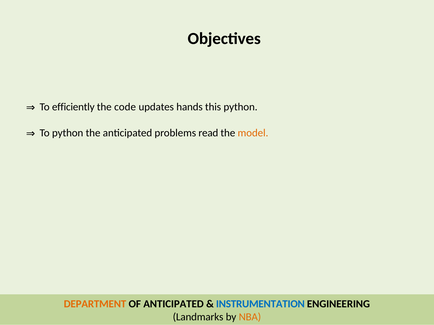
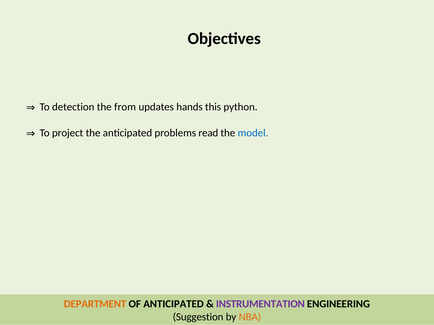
efficiently: efficiently -> detection (73, 107)
code: code -> from (125, 107)
To python: python -> project (68, 133)
model colour: orange -> blue (253, 133)
INSTRUMENTATION colour: blue -> purple (260, 304)
Landmarks: Landmarks -> Suggestion (198, 317)
